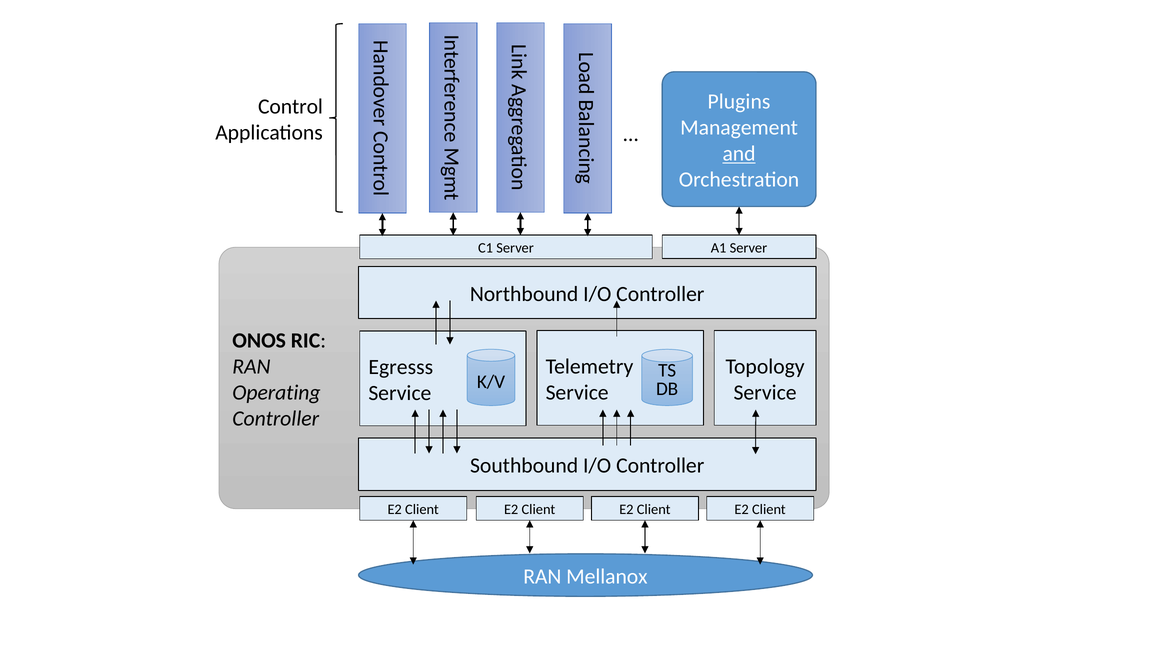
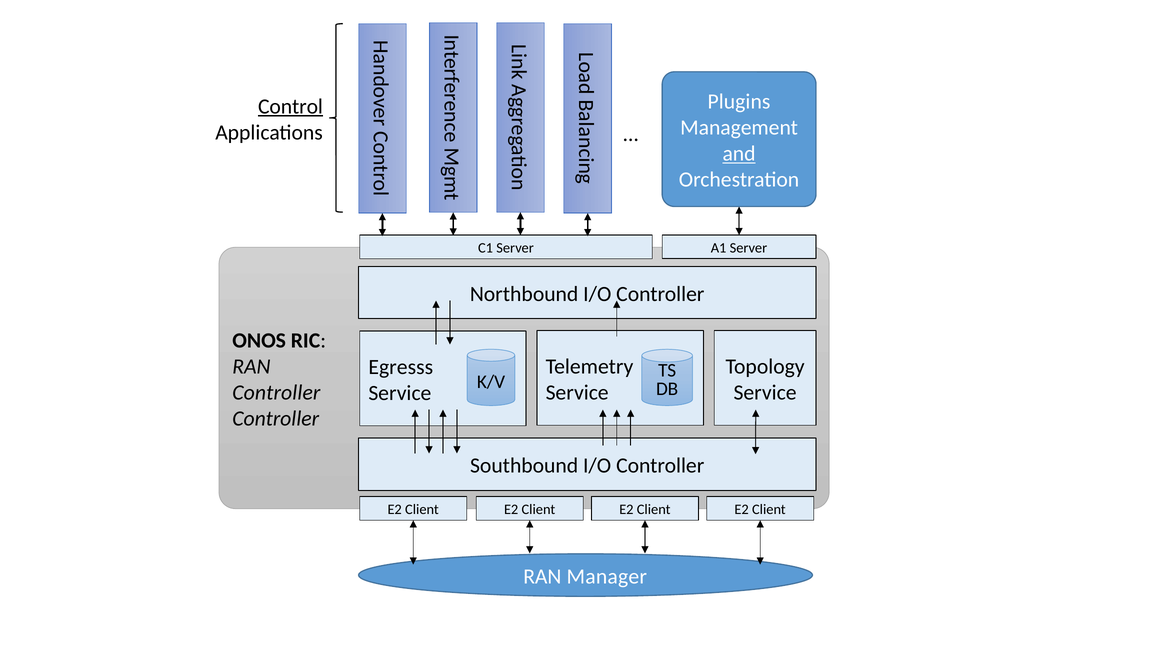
Control underline: none -> present (290, 107)
Operating: Operating -> Controller (276, 392)
Mellanox: Mellanox -> Manager (607, 576)
